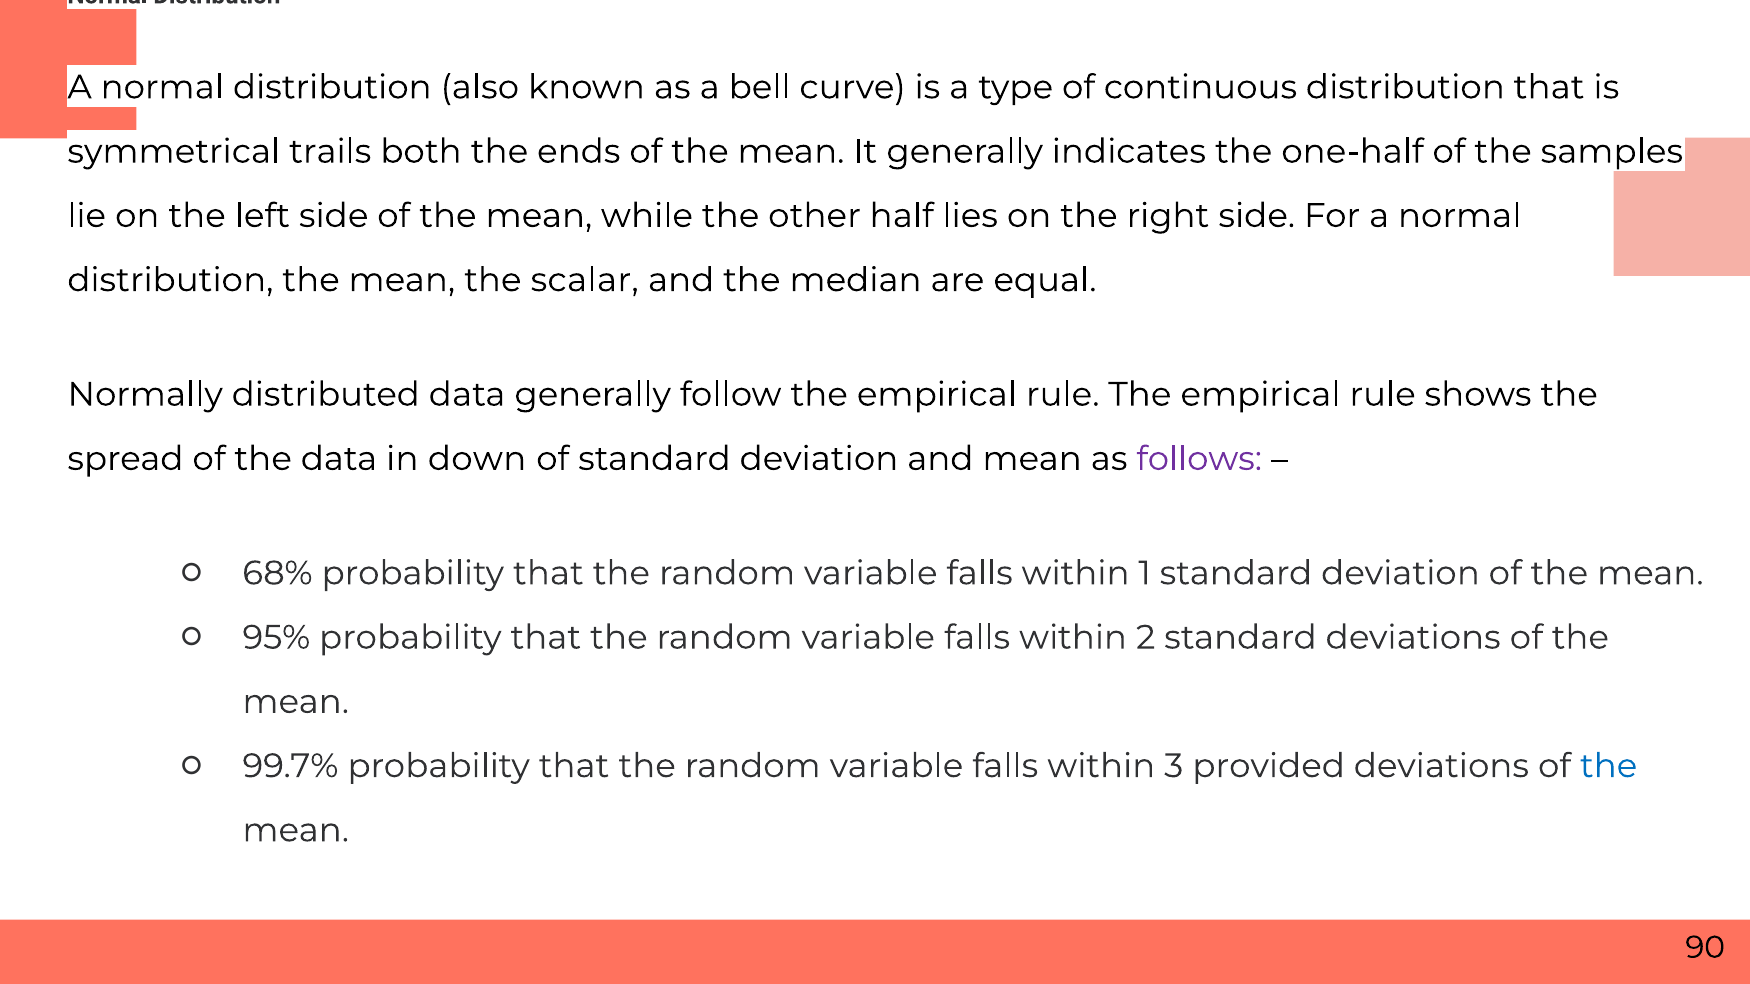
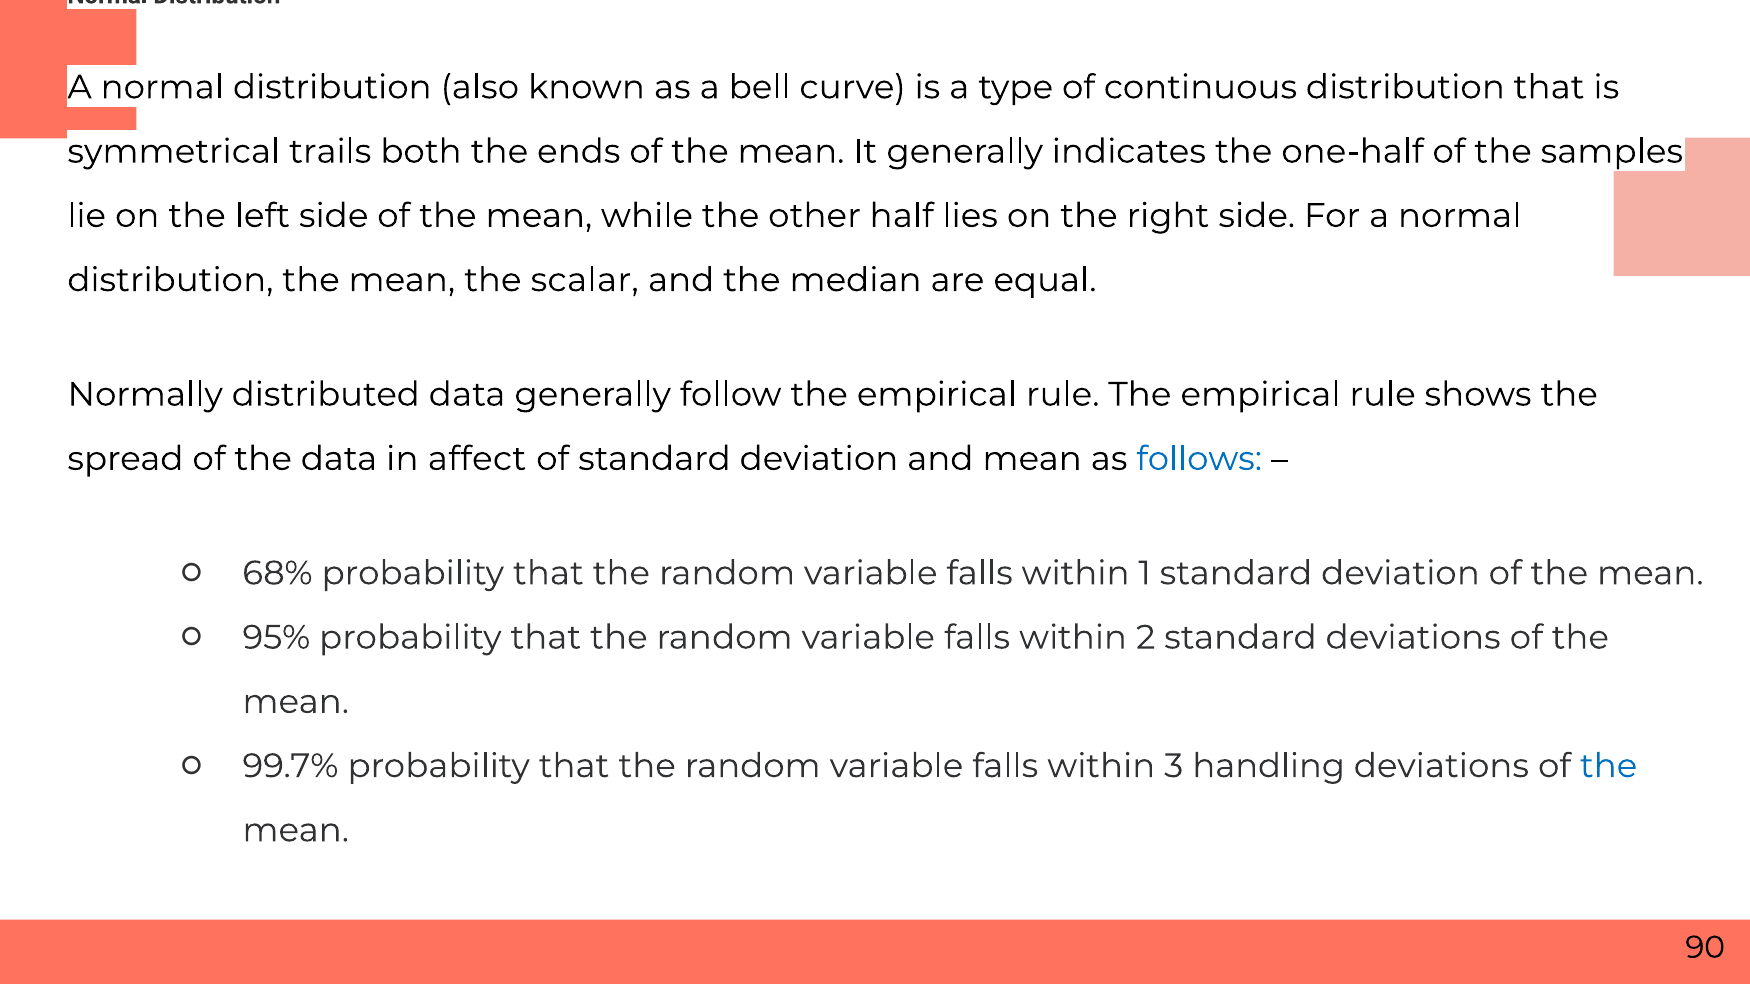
down: down -> affect (477, 459)
follows colour: purple -> blue (1199, 459)
provided: provided -> handling (1269, 766)
